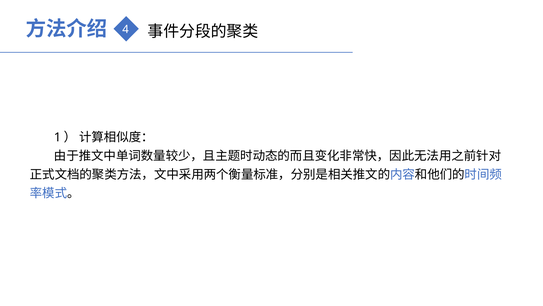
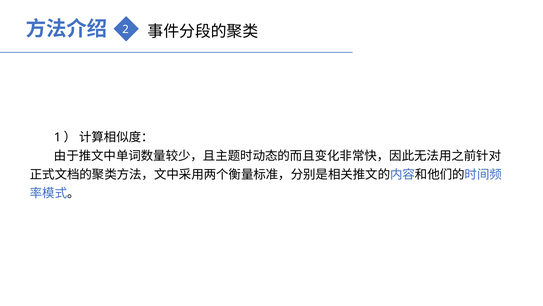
4: 4 -> 2 (126, 29)
